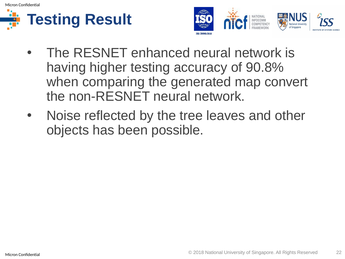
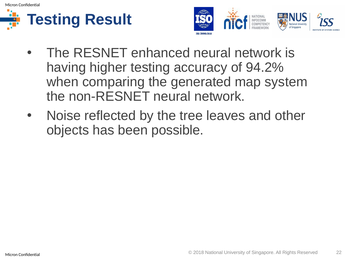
90.8%: 90.8% -> 94.2% (265, 67)
convert: convert -> system (286, 82)
